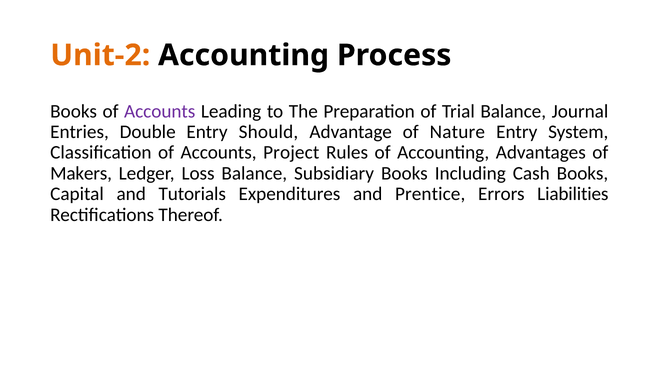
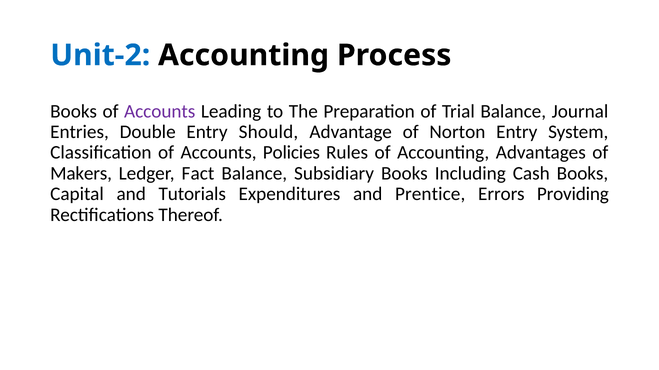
Unit-2 colour: orange -> blue (100, 55)
Nature: Nature -> Norton (457, 132)
Project: Project -> Policies (291, 153)
Loss: Loss -> Fact (198, 174)
Liabilities: Liabilities -> Providing (573, 194)
